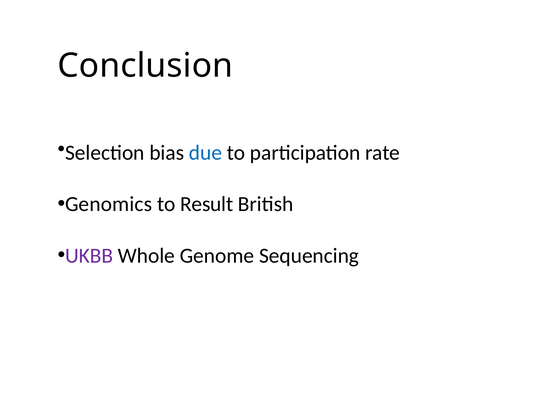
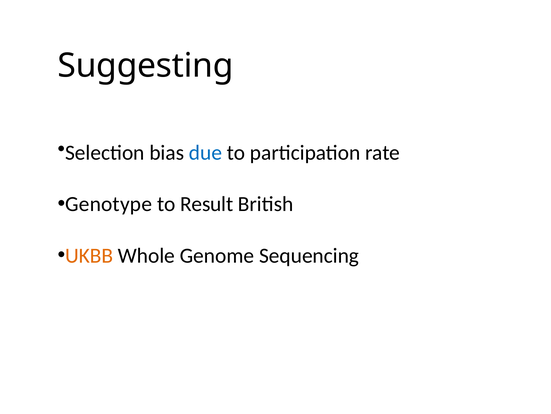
Conclusion: Conclusion -> Suggesting (145, 66)
Genomics: Genomics -> Genotype (109, 204)
UKBB colour: purple -> orange (89, 255)
